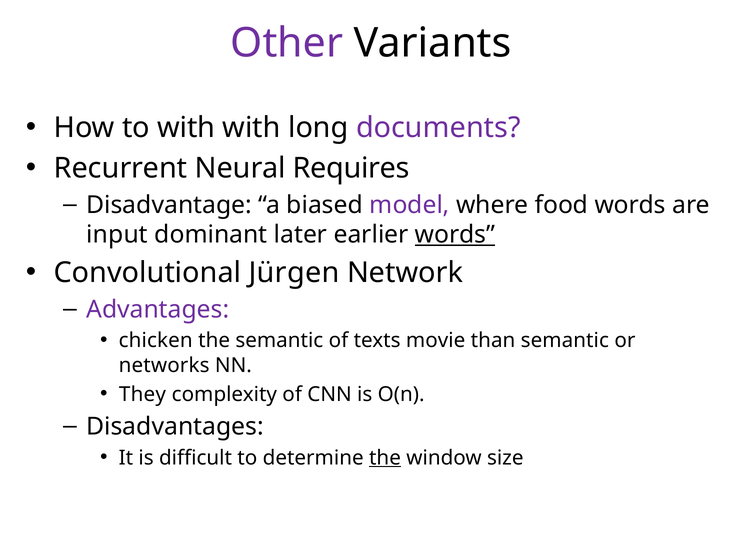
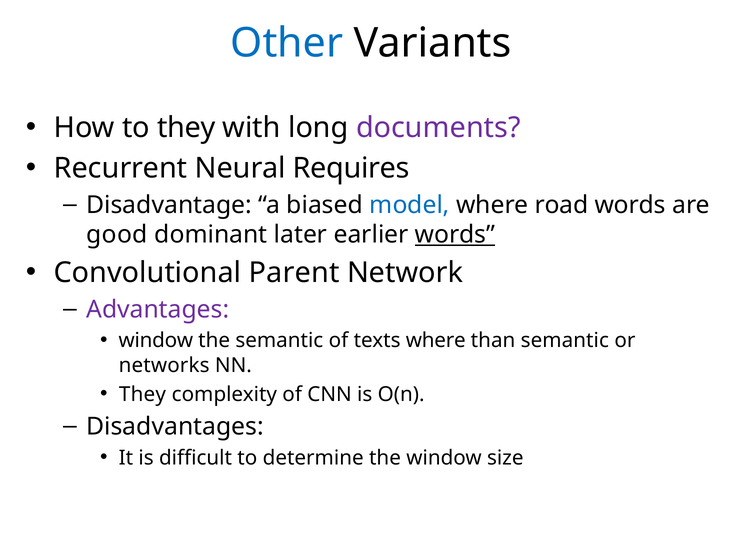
Other colour: purple -> blue (287, 43)
to with: with -> they (186, 128)
model colour: purple -> blue (410, 205)
food: food -> road (562, 205)
input: input -> good (117, 235)
Jürgen: Jürgen -> Parent (294, 273)
chicken: chicken -> window (156, 341)
texts movie: movie -> where (436, 341)
the underline: present -> none (385, 458)
